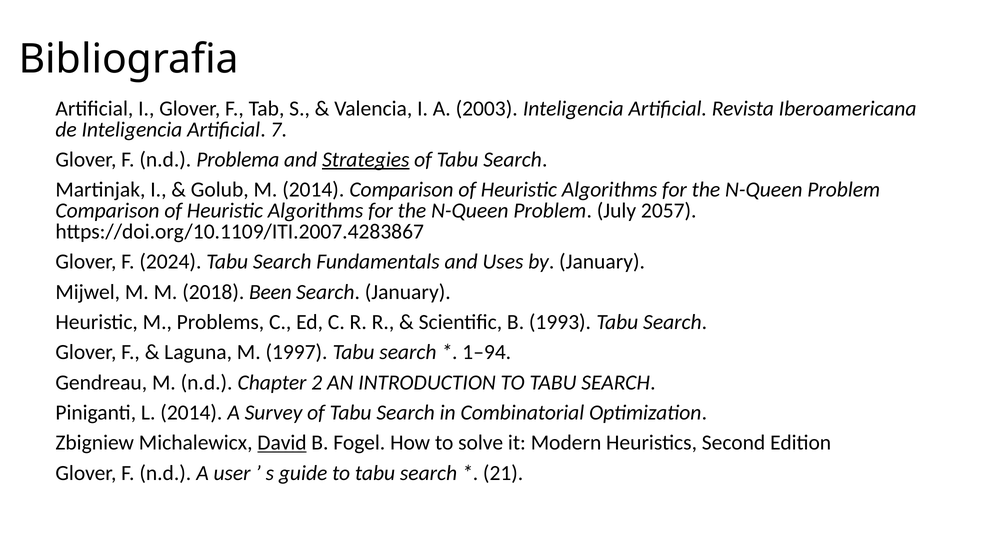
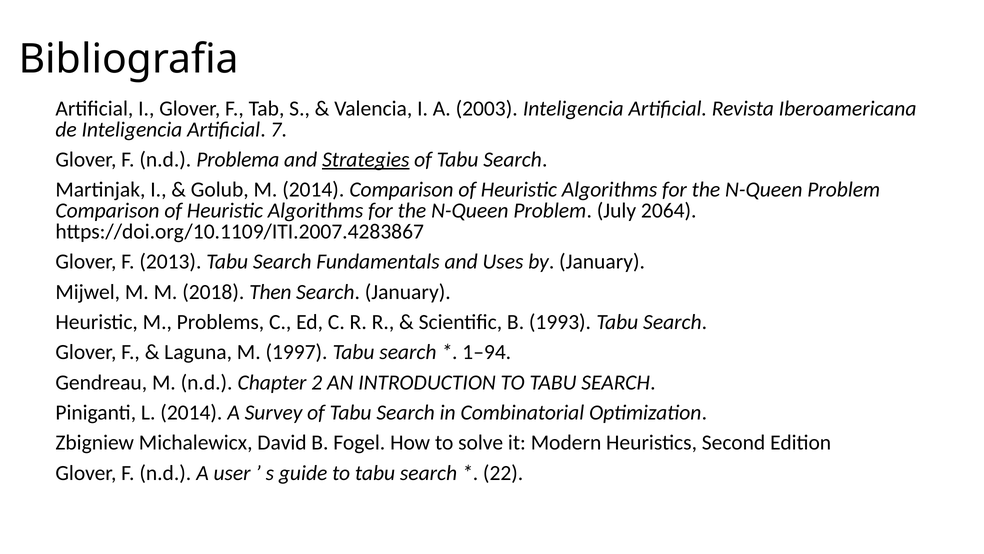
2057: 2057 -> 2064 (669, 211)
2024: 2024 -> 2013 (170, 262)
Been: Been -> Then (270, 292)
David underline: present -> none (282, 442)
21: 21 -> 22 (503, 472)
